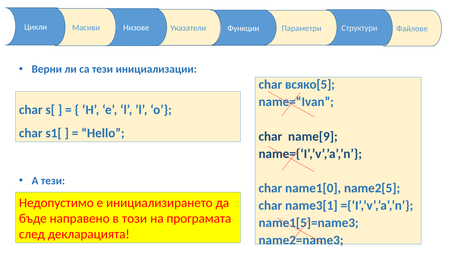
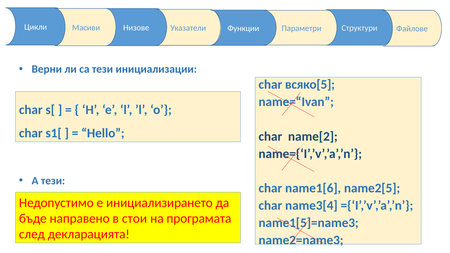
name[9: name[9 -> name[2 (313, 136)
name1[0: name1[0 -> name1[6 (313, 188)
name3[1: name3[1 -> name3[4 (311, 206)
този: този -> стои (135, 219)
